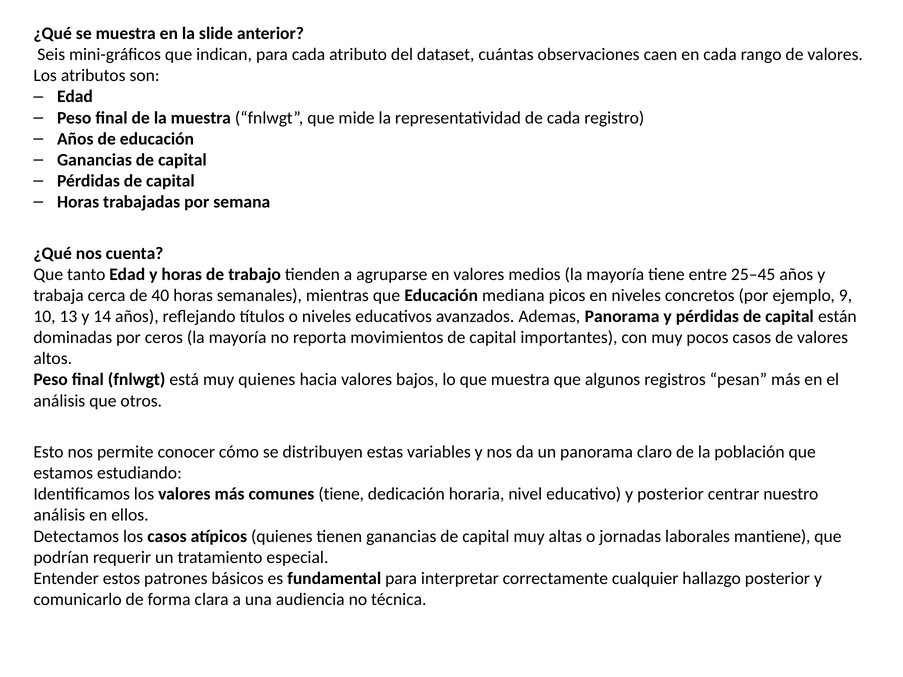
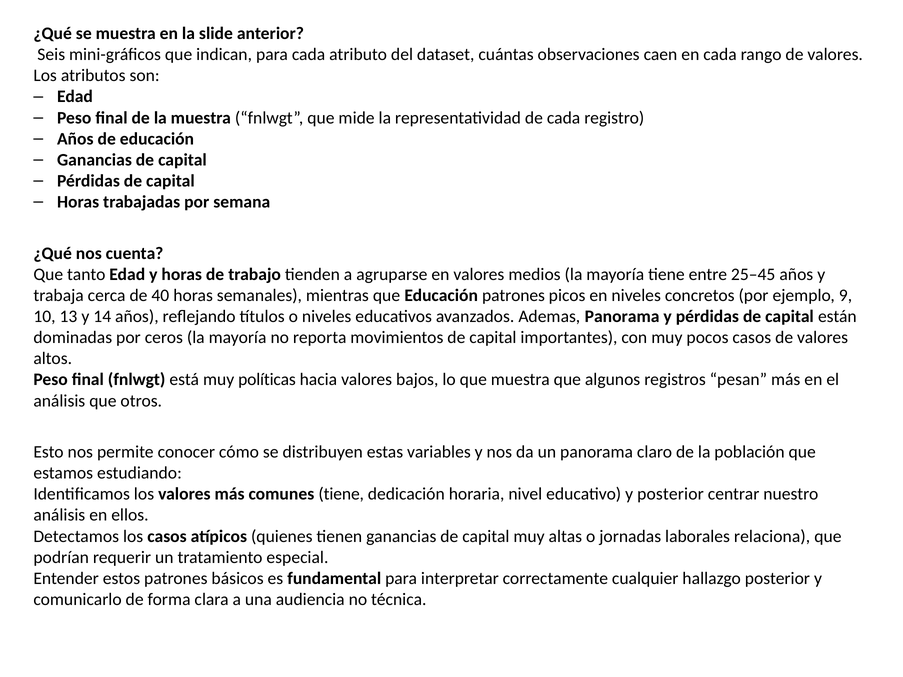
Educación mediana: mediana -> patrones (513, 296)
muy quienes: quienes -> políticas (267, 380)
mantiene: mantiene -> relaciona (772, 536)
